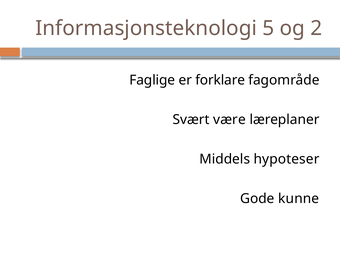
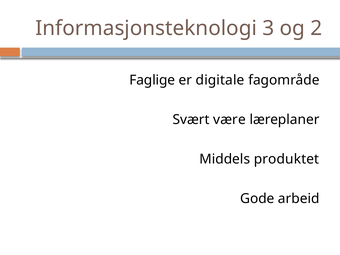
5: 5 -> 3 (268, 28)
forklare: forklare -> digitale (220, 80)
hypoteser: hypoteser -> produktet (287, 159)
kunne: kunne -> arbeid (299, 199)
